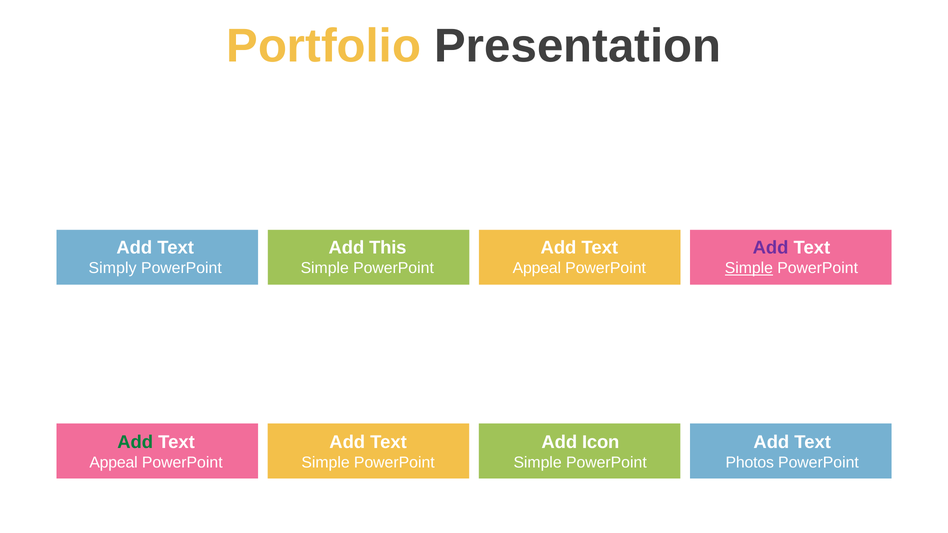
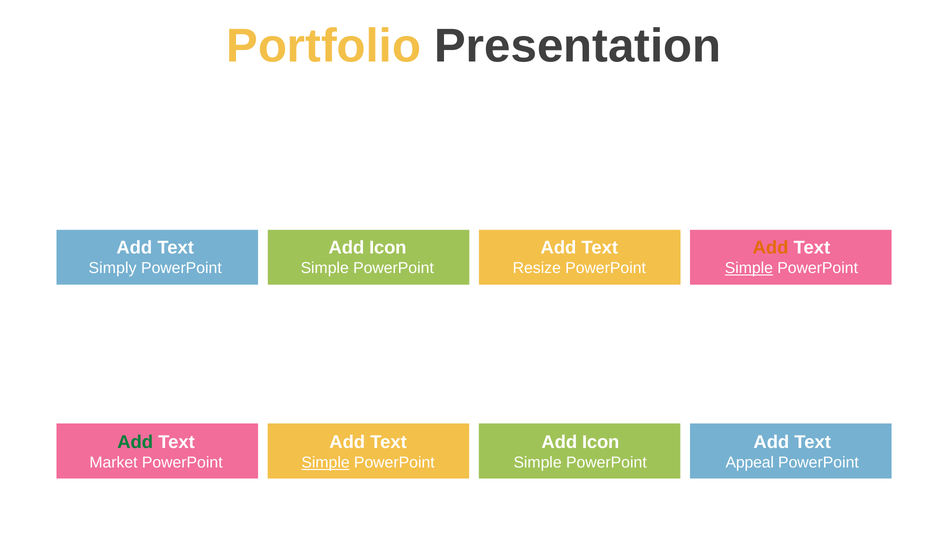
This: This -> Icon (388, 248)
Add colour: purple -> orange (771, 248)
Appeal: Appeal -> Resize (537, 268)
Appeal: Appeal -> Market (113, 463)
Simple underline: none -> present (326, 463)
Photos: Photos -> Appeal (750, 463)
